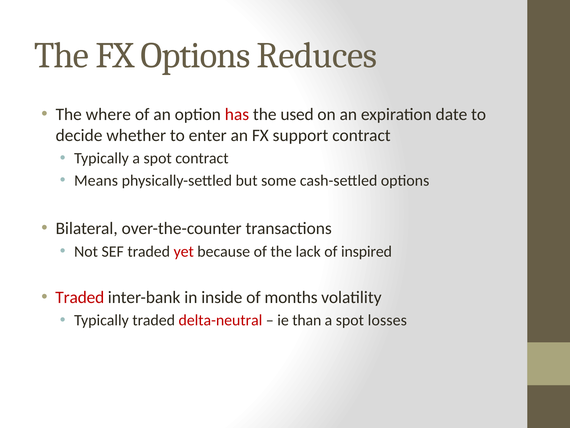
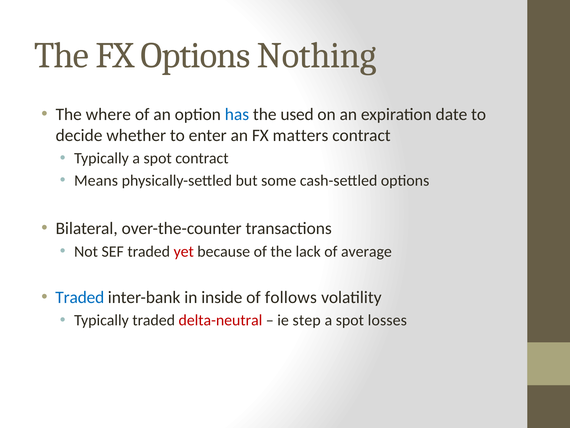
Reduces: Reduces -> Nothing (317, 55)
has colour: red -> blue (237, 114)
support: support -> matters (300, 135)
inspired: inspired -> average (366, 251)
Traded colour: red -> blue (80, 297)
months: months -> follows (291, 297)
than: than -> step (307, 320)
